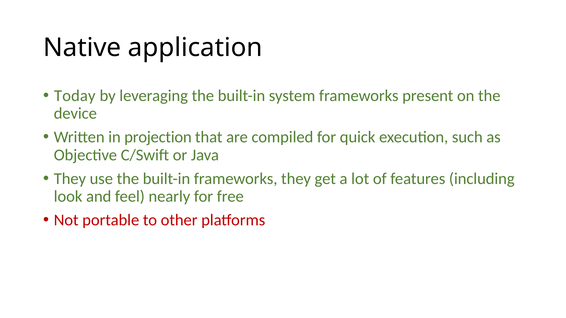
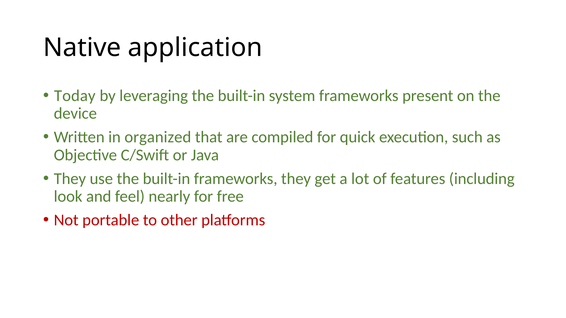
projection: projection -> organized (158, 137)
